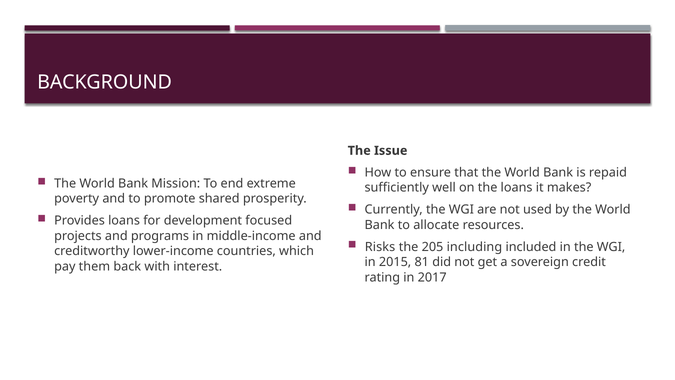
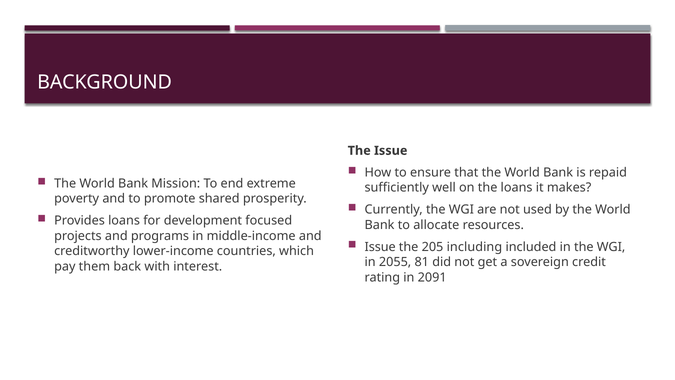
Risks: Risks -> Issue (380, 247)
2015: 2015 -> 2055 (395, 262)
2017: 2017 -> 2091 (432, 277)
